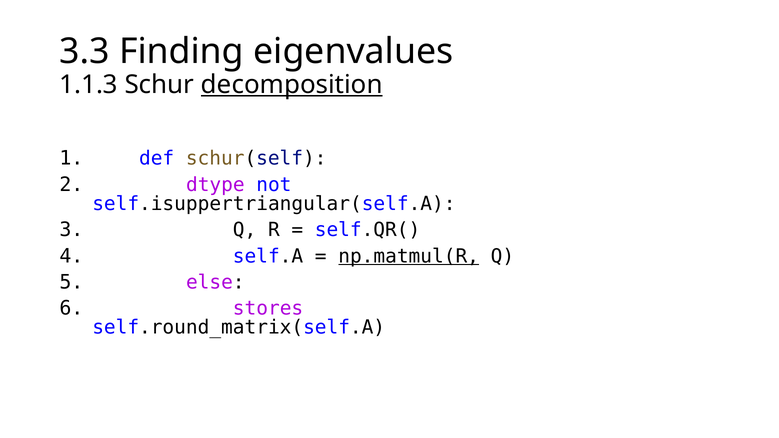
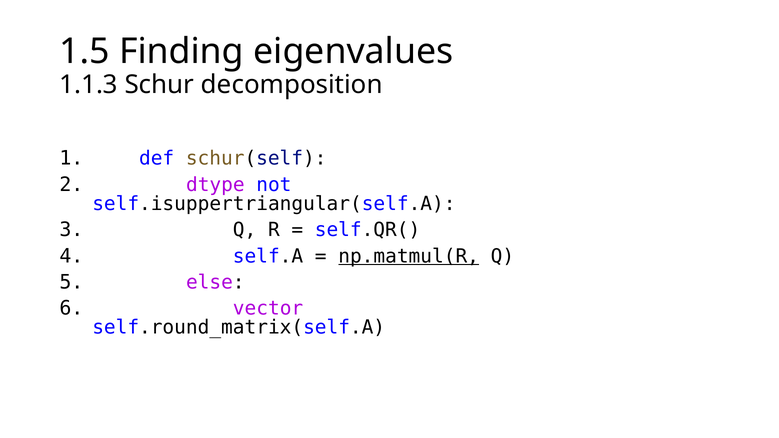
3.3: 3.3 -> 1.5 (85, 51)
decomposition underline: present -> none (292, 85)
stores: stores -> vector (268, 309)
